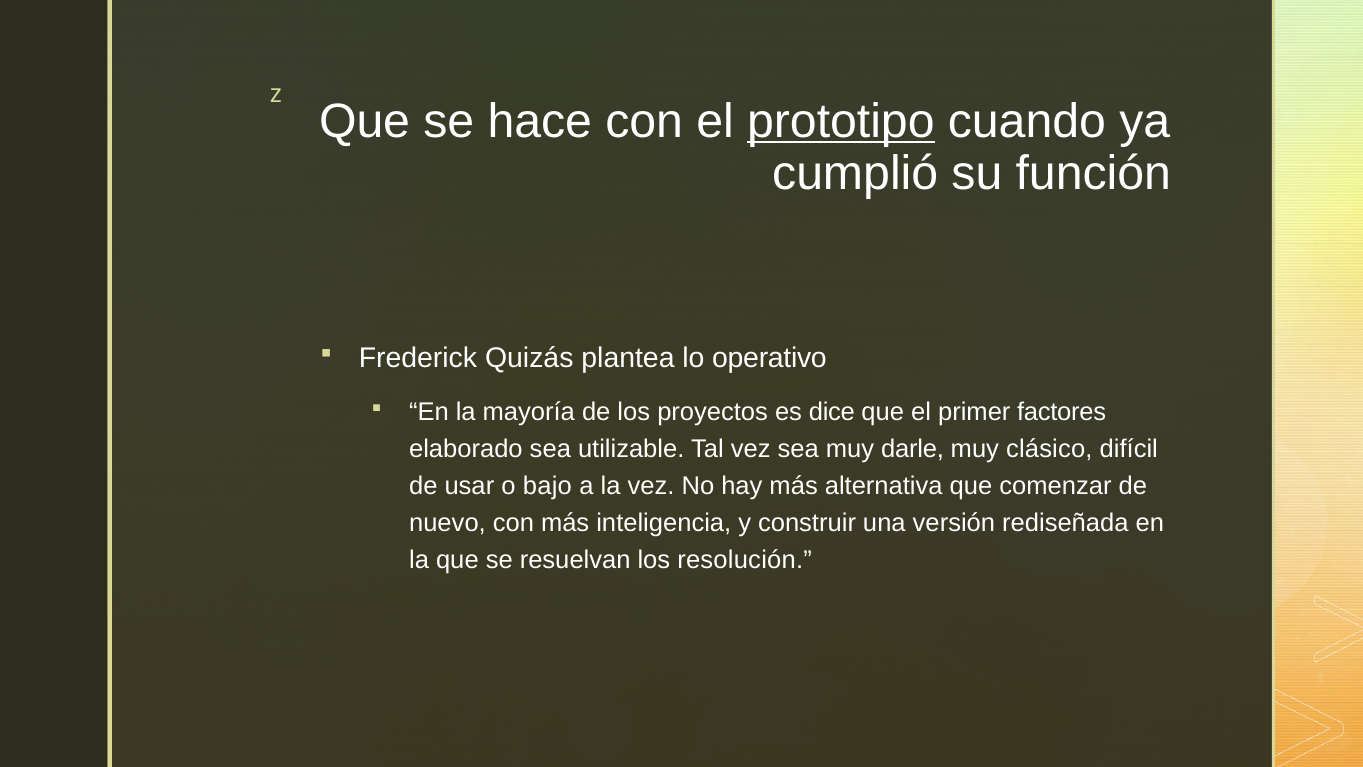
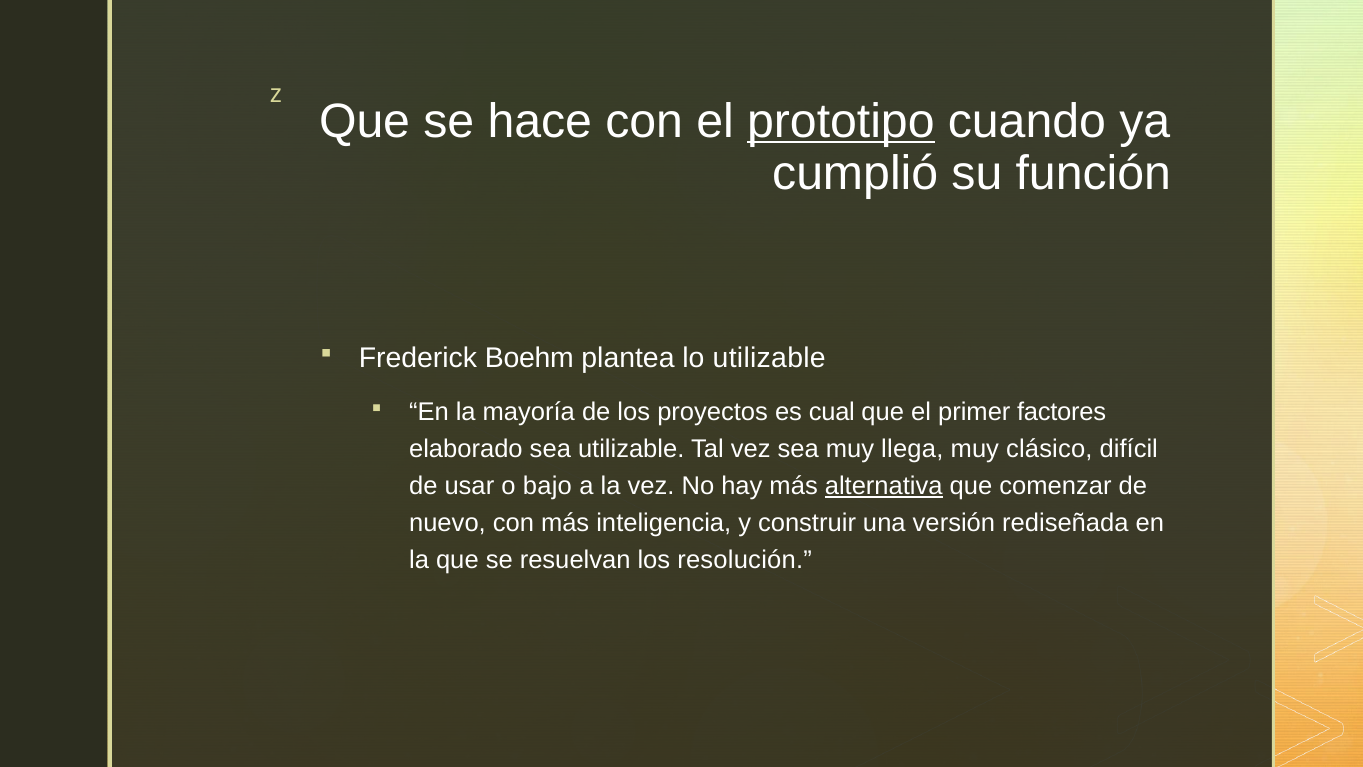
Quizás: Quizás -> Boehm (529, 358)
lo operativo: operativo -> utilizable (769, 358)
dice: dice -> cual (832, 412)
darle: darle -> llega (912, 449)
alternativa underline: none -> present (884, 486)
